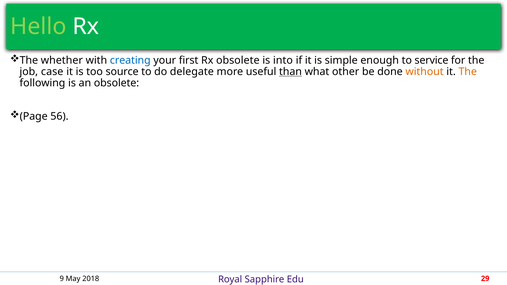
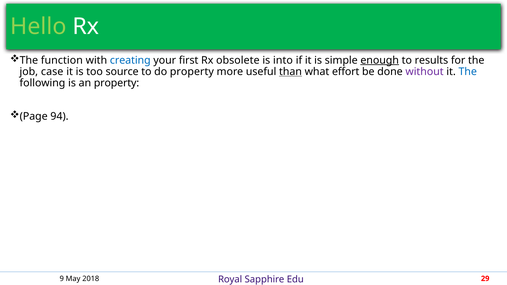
whether: whether -> function (62, 60)
enough underline: none -> present (380, 60)
service: service -> results (431, 60)
do delegate: delegate -> property (192, 72)
other: other -> effort (346, 72)
without colour: orange -> purple (425, 72)
The colour: orange -> blue (468, 72)
an obsolete: obsolete -> property (117, 83)
56: 56 -> 94 (59, 116)
